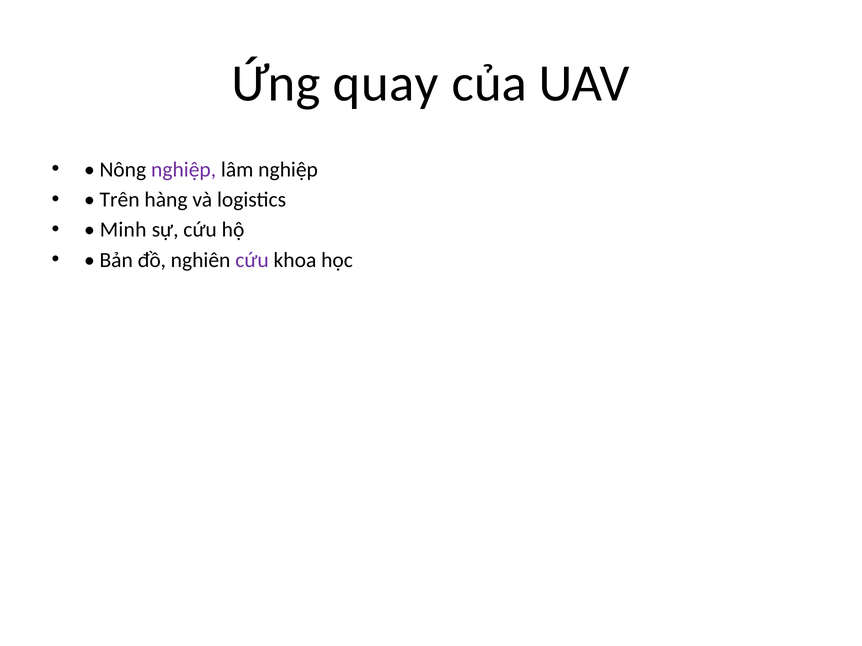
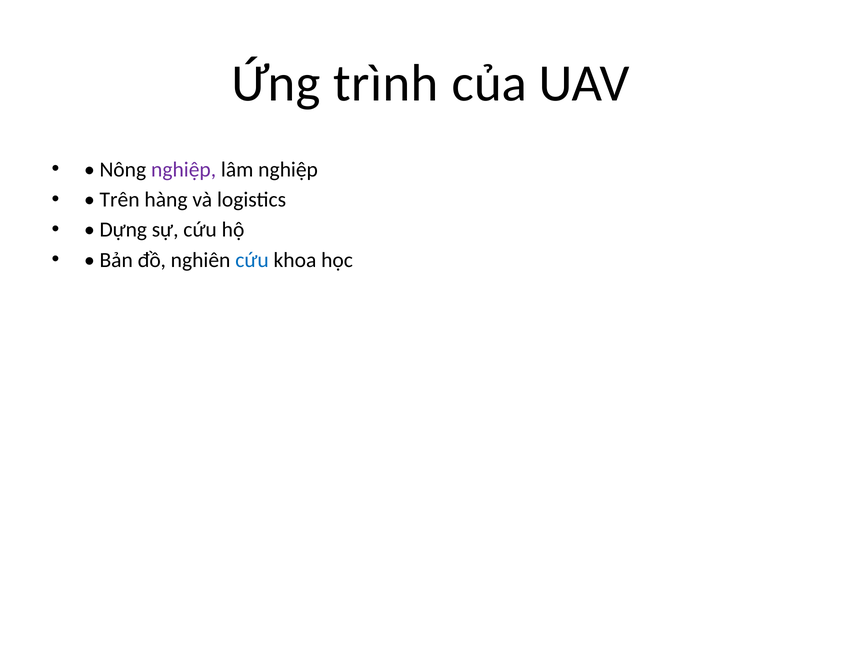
quay: quay -> trình (386, 83)
Minh: Minh -> Dựng (123, 230)
cứu colour: purple -> blue (252, 260)
